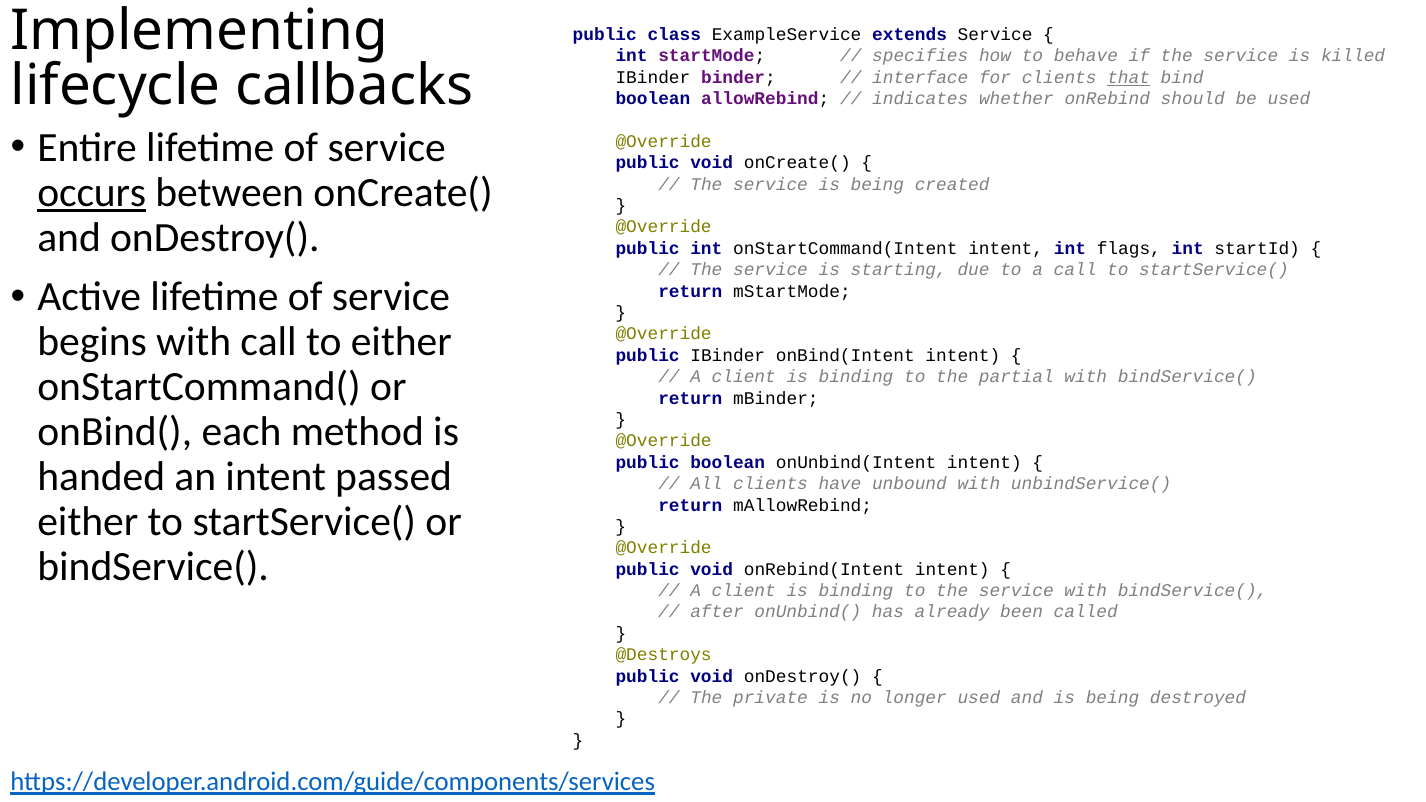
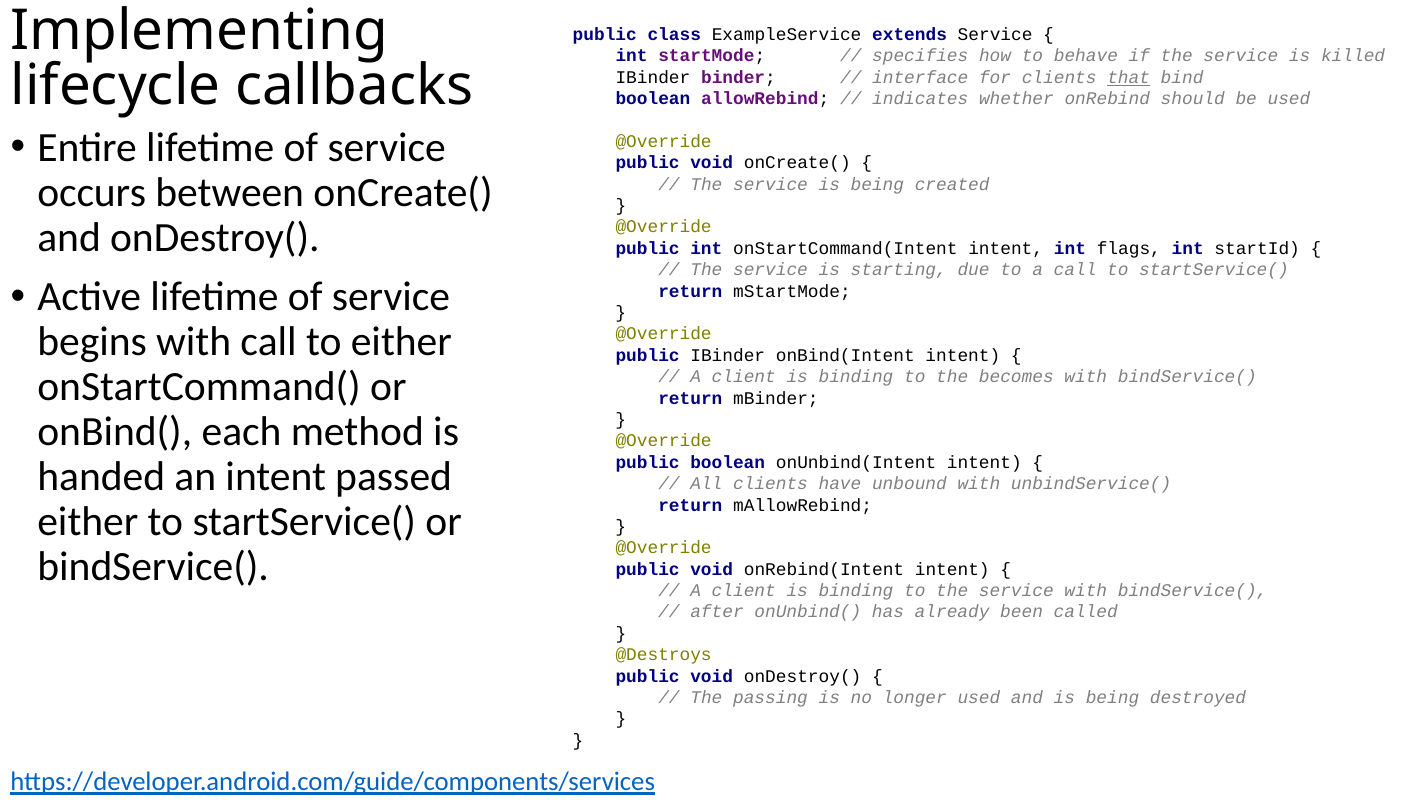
occurs underline: present -> none (92, 192)
partial: partial -> becomes (1016, 377)
private: private -> passing (770, 698)
